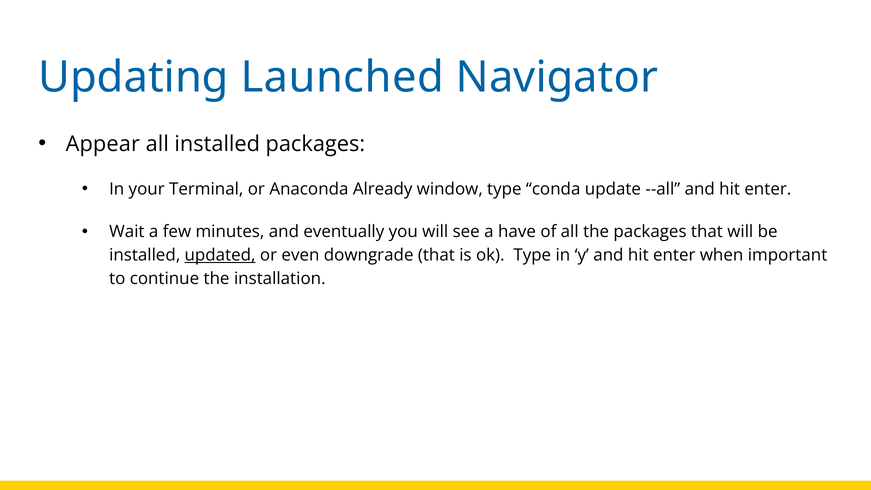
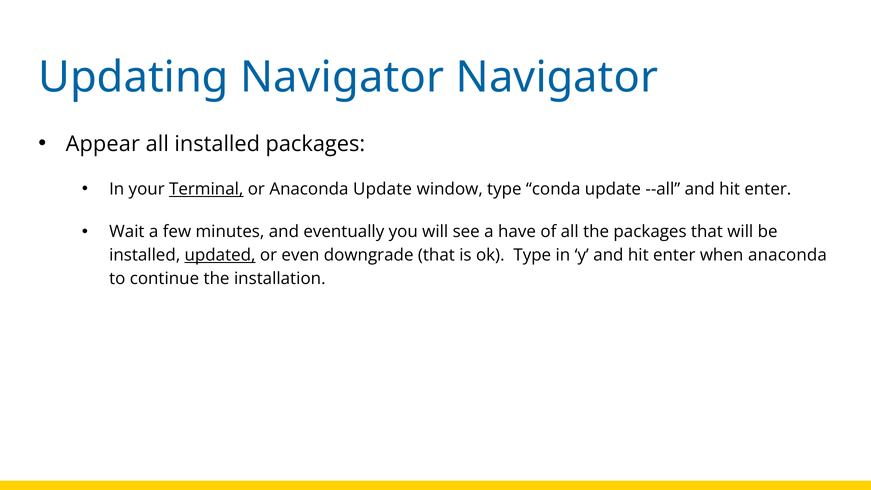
Updating Launched: Launched -> Navigator (342, 77)
Terminal underline: none -> present (206, 189)
Anaconda Already: Already -> Update (383, 189)
when important: important -> anaconda (787, 255)
